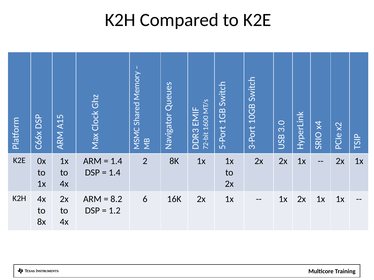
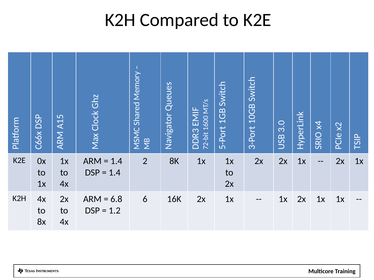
8.2: 8.2 -> 6.8 (116, 199)
